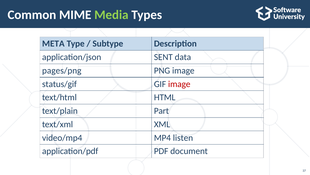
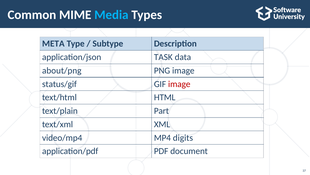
Media colour: light green -> light blue (111, 15)
SENT: SENT -> TASK (163, 57)
pages/png: pages/png -> about/png (62, 70)
listen: listen -> digits (183, 137)
